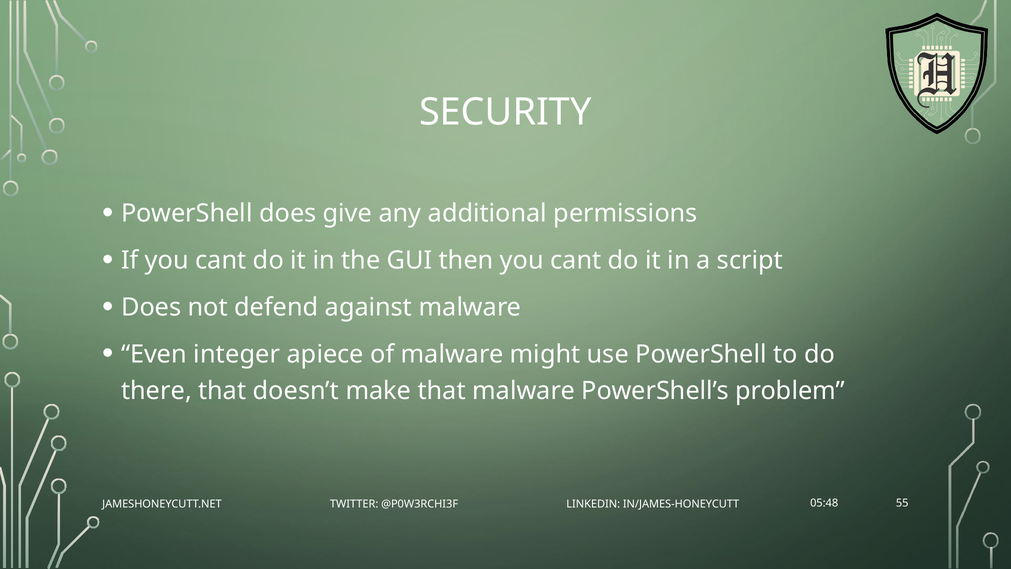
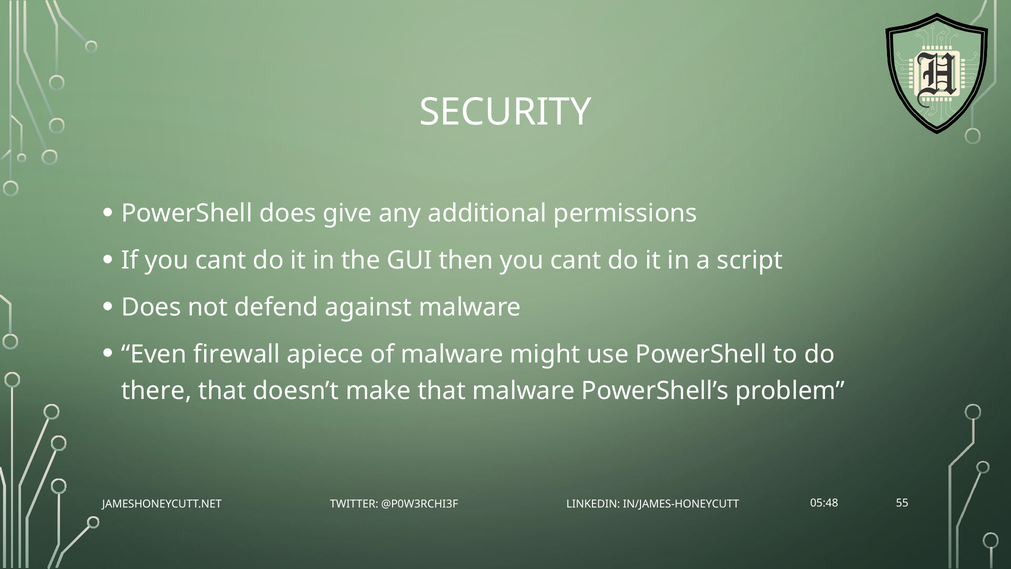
integer: integer -> firewall (237, 354)
